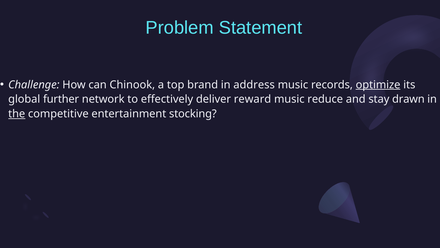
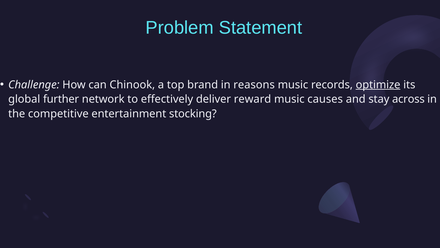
address: address -> reasons (254, 85)
reduce: reduce -> causes (325, 99)
drawn: drawn -> across (408, 99)
the underline: present -> none (17, 114)
